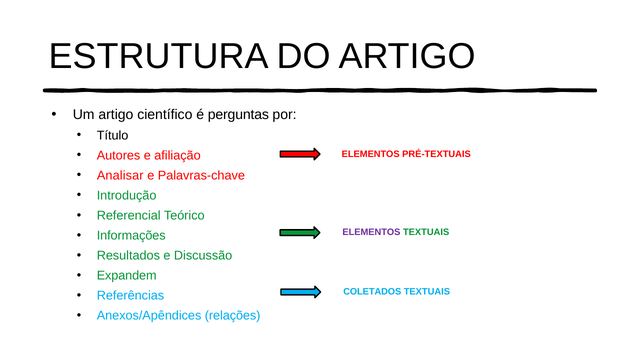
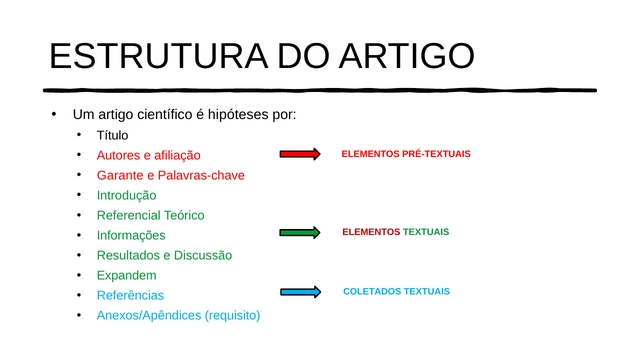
perguntas: perguntas -> hipóteses (238, 115)
Analisar: Analisar -> Garante (120, 176)
ELEMENTOS colour: purple -> red (371, 232)
relações: relações -> requisito (233, 316)
